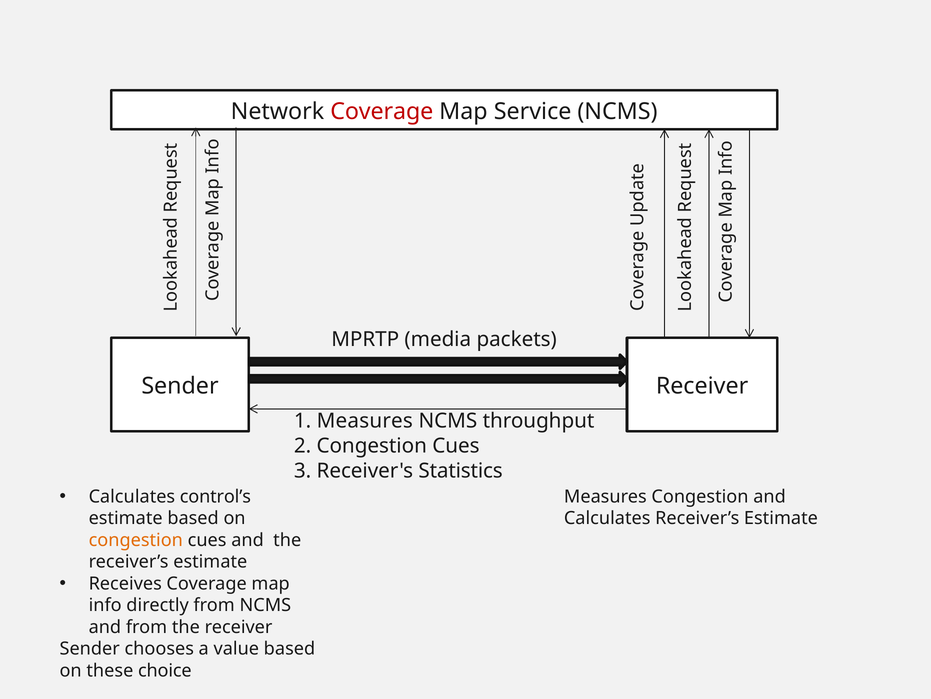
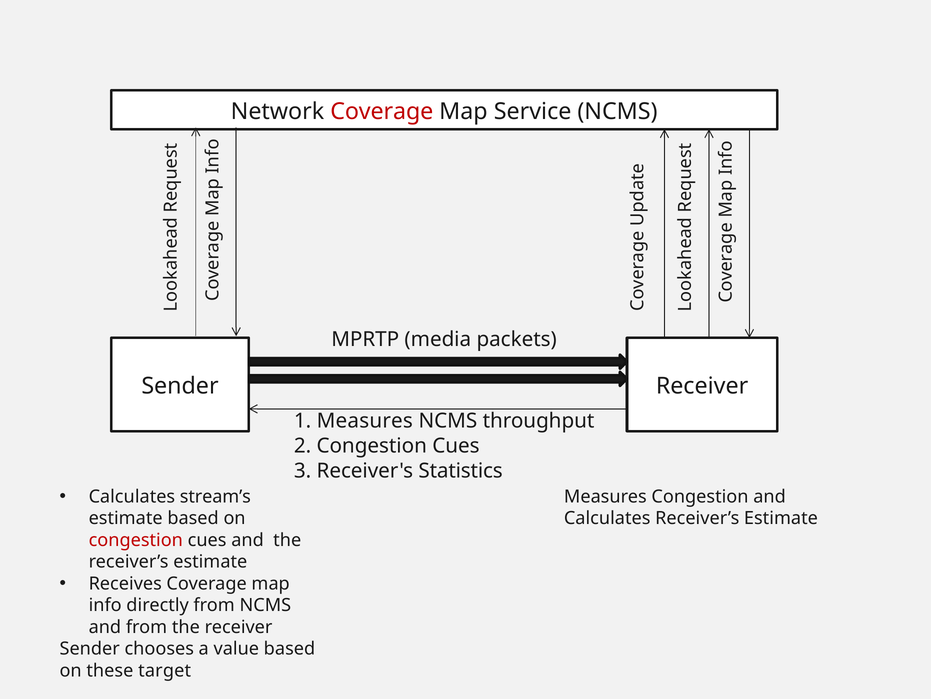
control’s: control’s -> stream’s (215, 496)
congestion colour: orange -> red (136, 540)
choice: choice -> target (165, 670)
